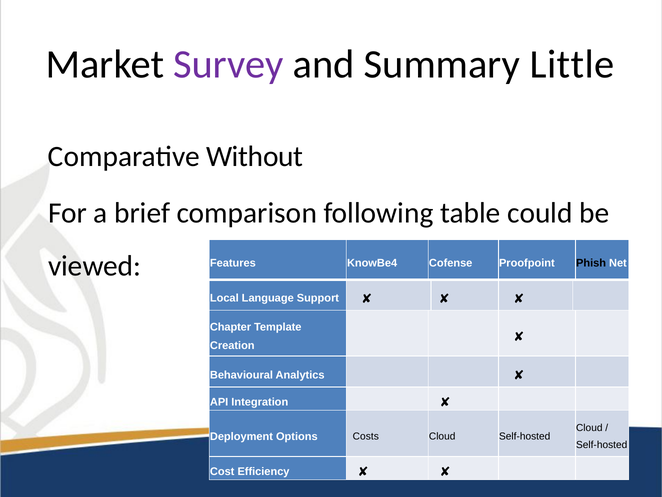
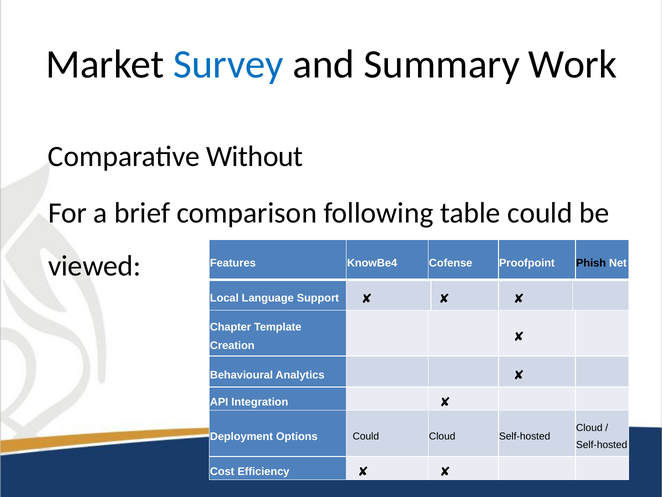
Survey colour: purple -> blue (228, 64)
Little: Little -> Work (573, 64)
Options Costs: Costs -> Could (366, 436)
